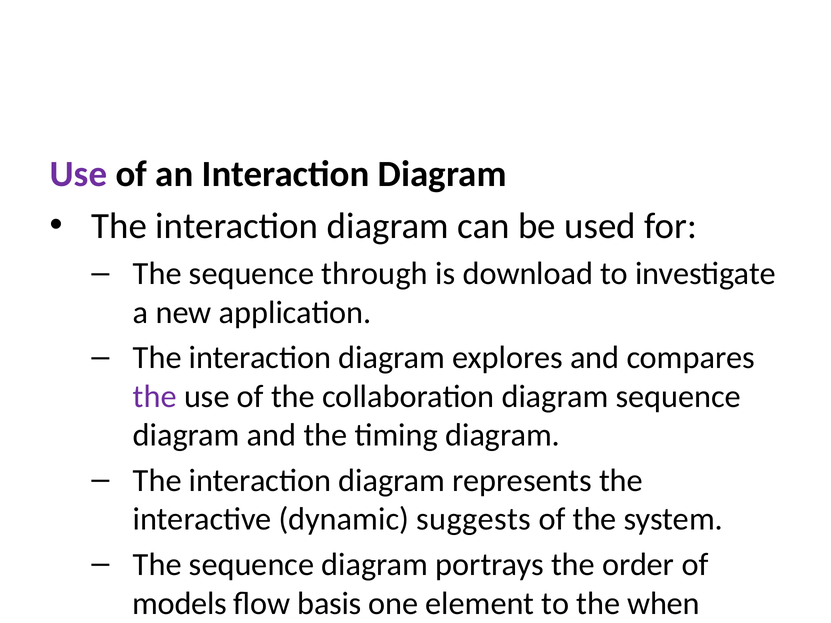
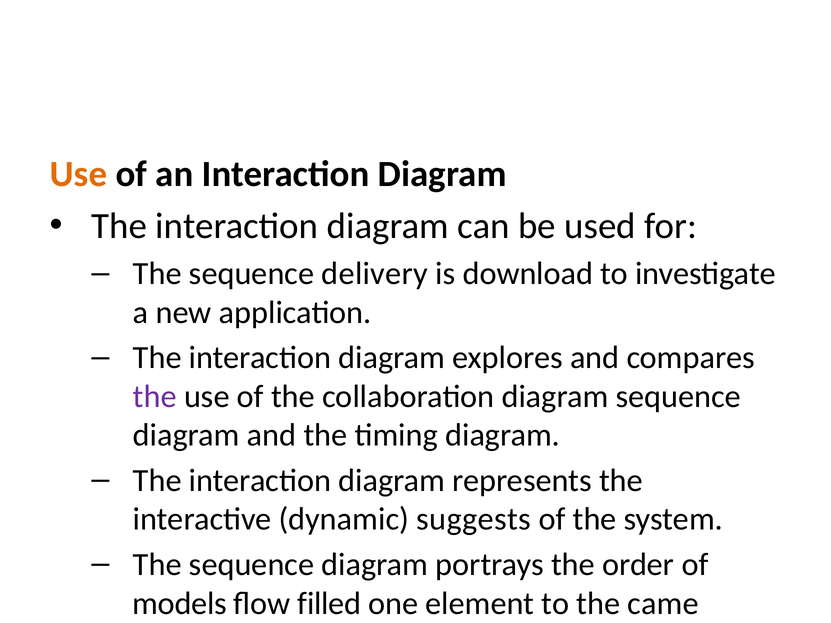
Use colour: purple -> orange (79, 174)
through: through -> delivery (375, 274)
basis: basis -> filled (329, 604)
when: when -> came (663, 604)
